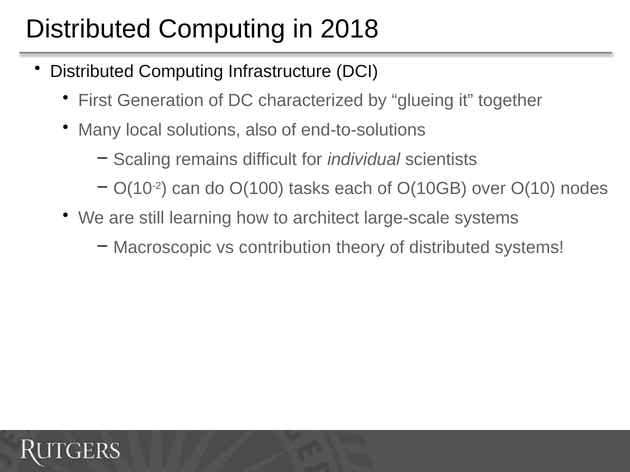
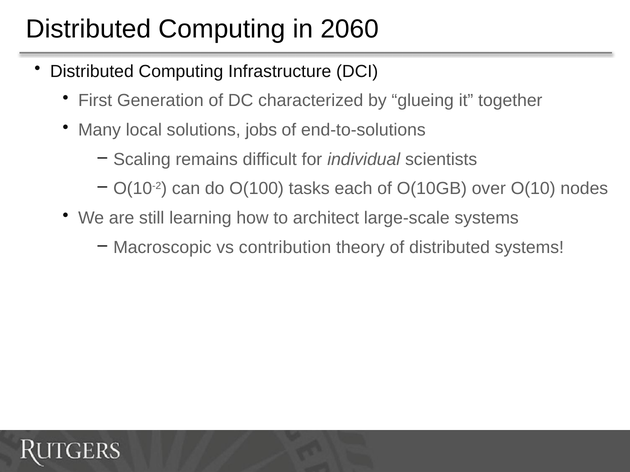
2018: 2018 -> 2060 (350, 29)
also: also -> jobs (261, 130)
